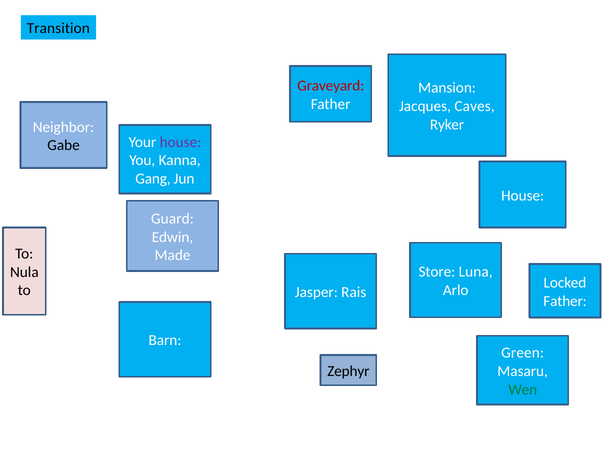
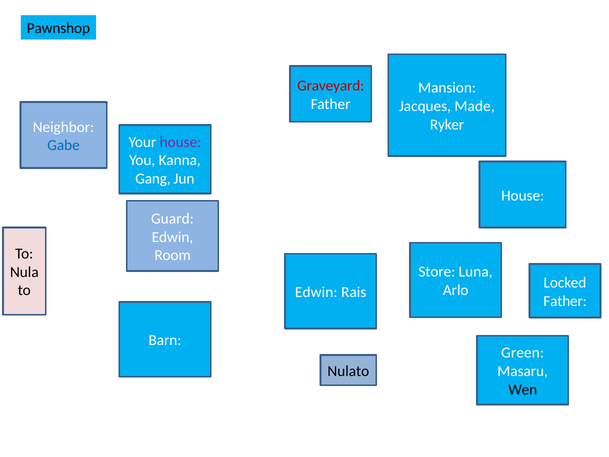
Transition: Transition -> Pawnshop (58, 28)
Caves: Caves -> Made (475, 106)
Gabe colour: black -> blue (64, 145)
Made: Made -> Room (173, 255)
Jasper: Jasper -> Edwin (316, 292)
Zephyr: Zephyr -> Nulato (348, 371)
Wen colour: green -> black (523, 389)
